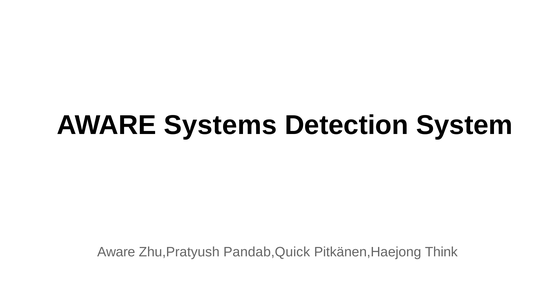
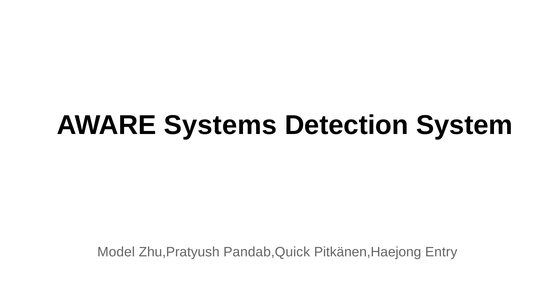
Aware: Aware -> Model (116, 252)
Think: Think -> Entry (441, 252)
